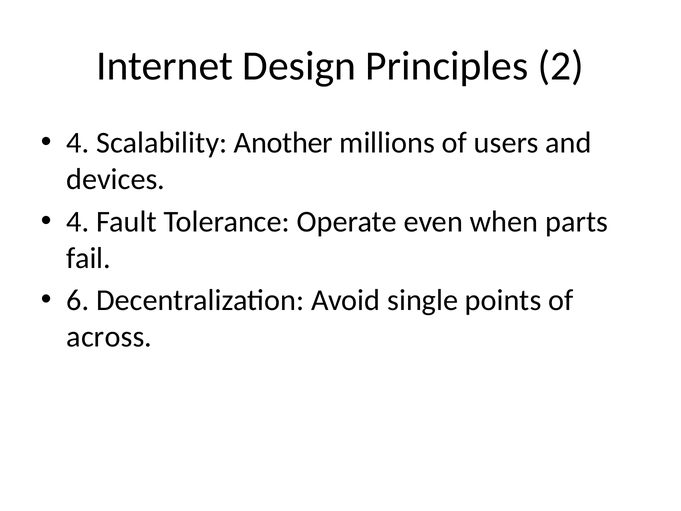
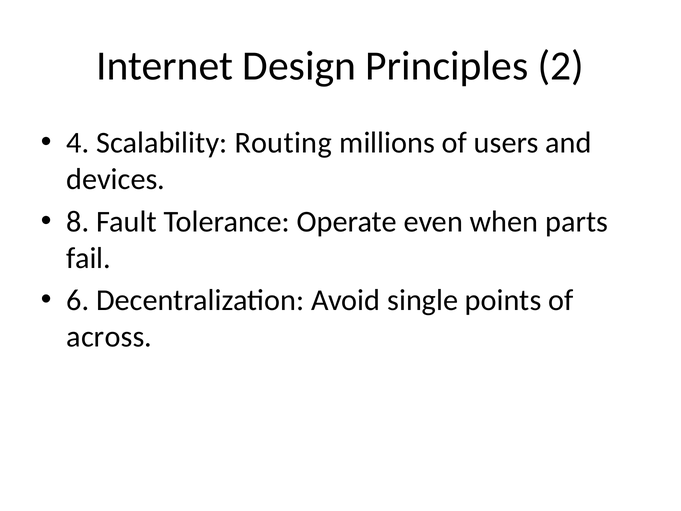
Another: Another -> Routing (283, 143)
4: 4 -> 8 (78, 222)
